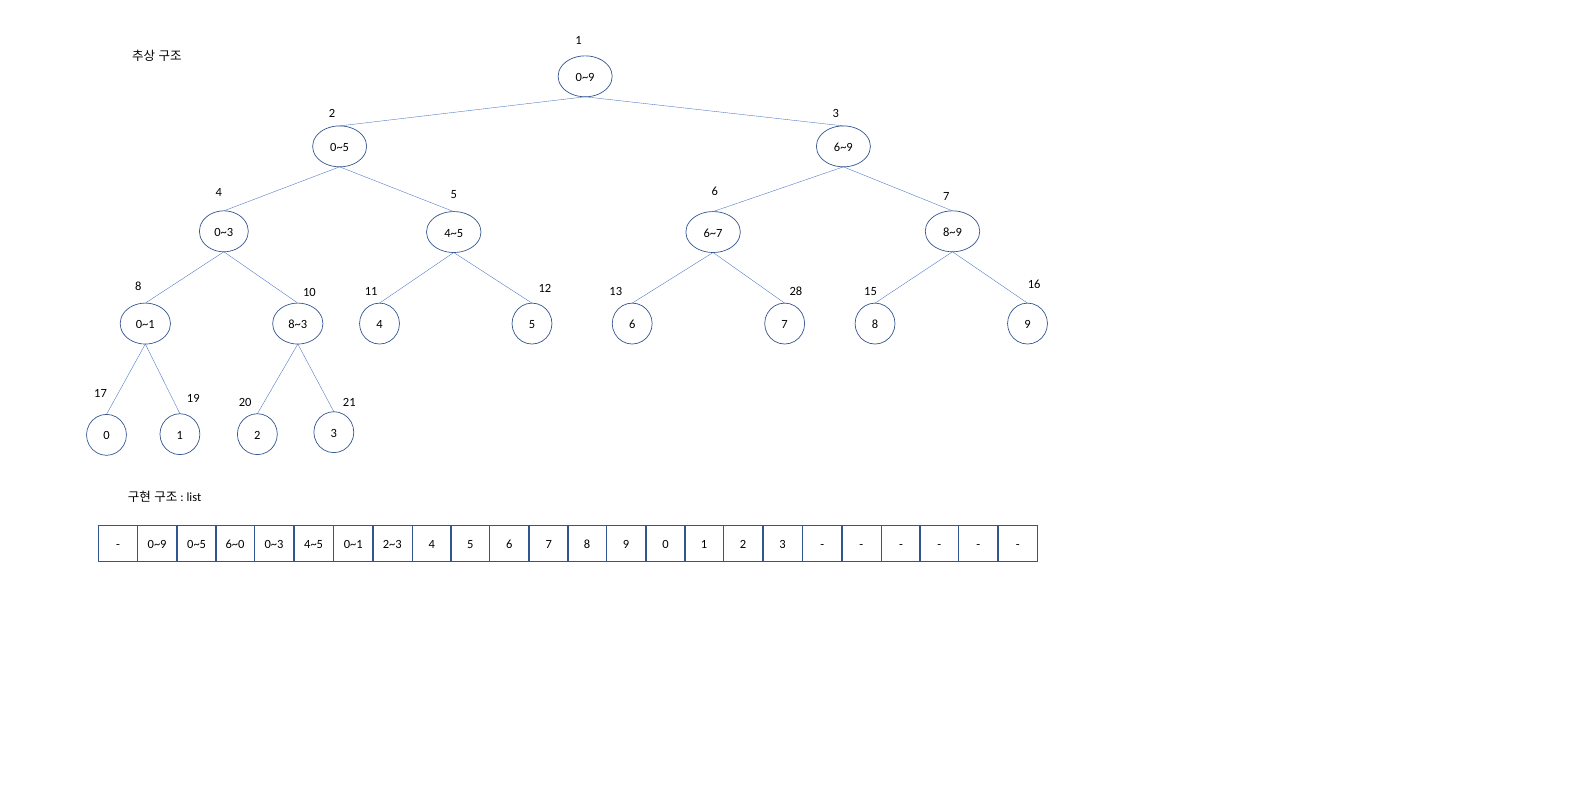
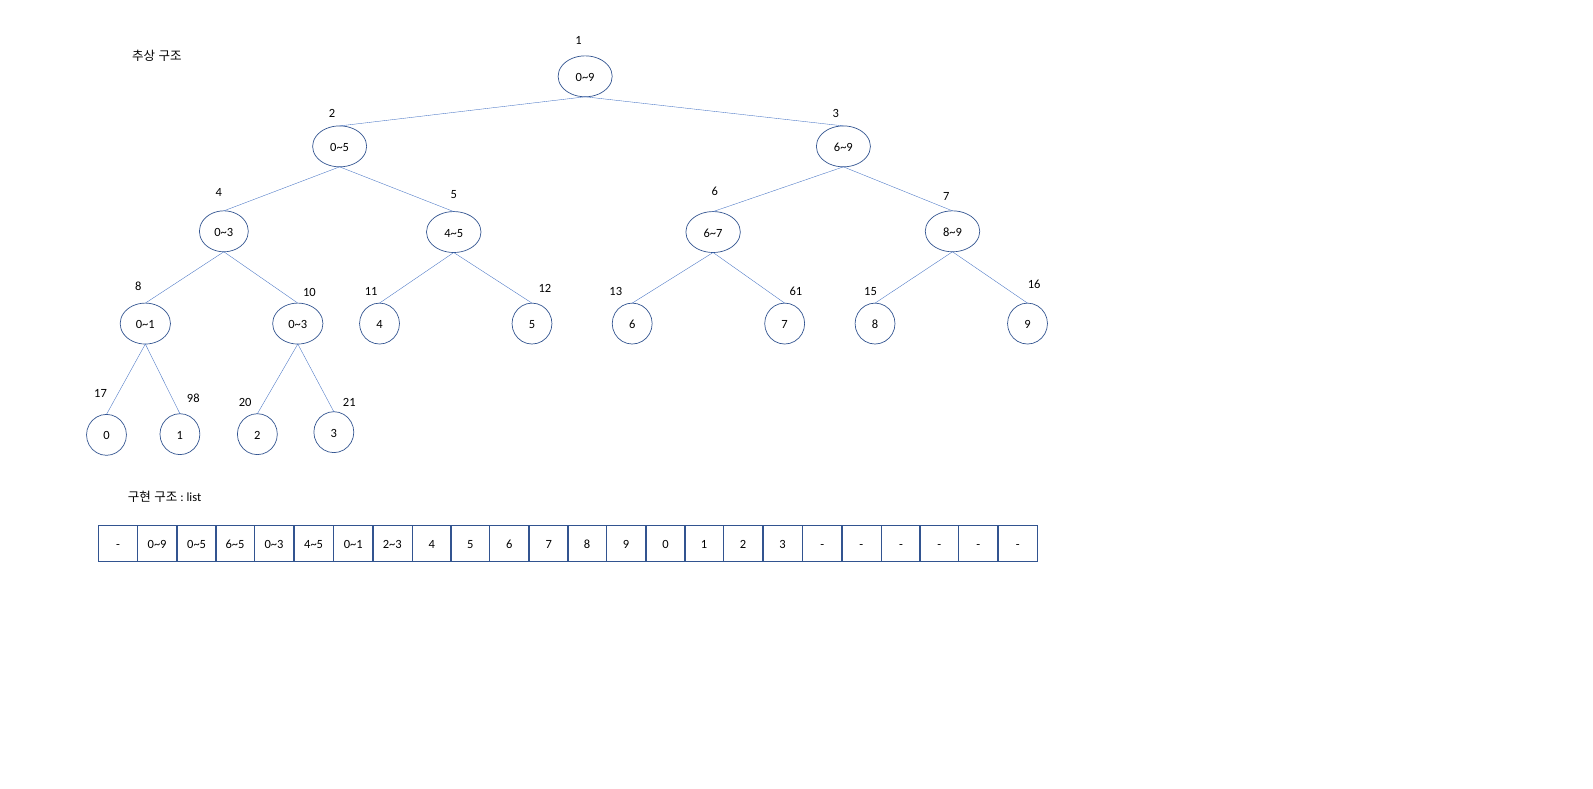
28: 28 -> 61 (796, 291)
0~1 8~3: 8~3 -> 0~3 (298, 324)
19: 19 -> 98 (193, 398)
6~0: 6~0 -> 6~5 (235, 544)
